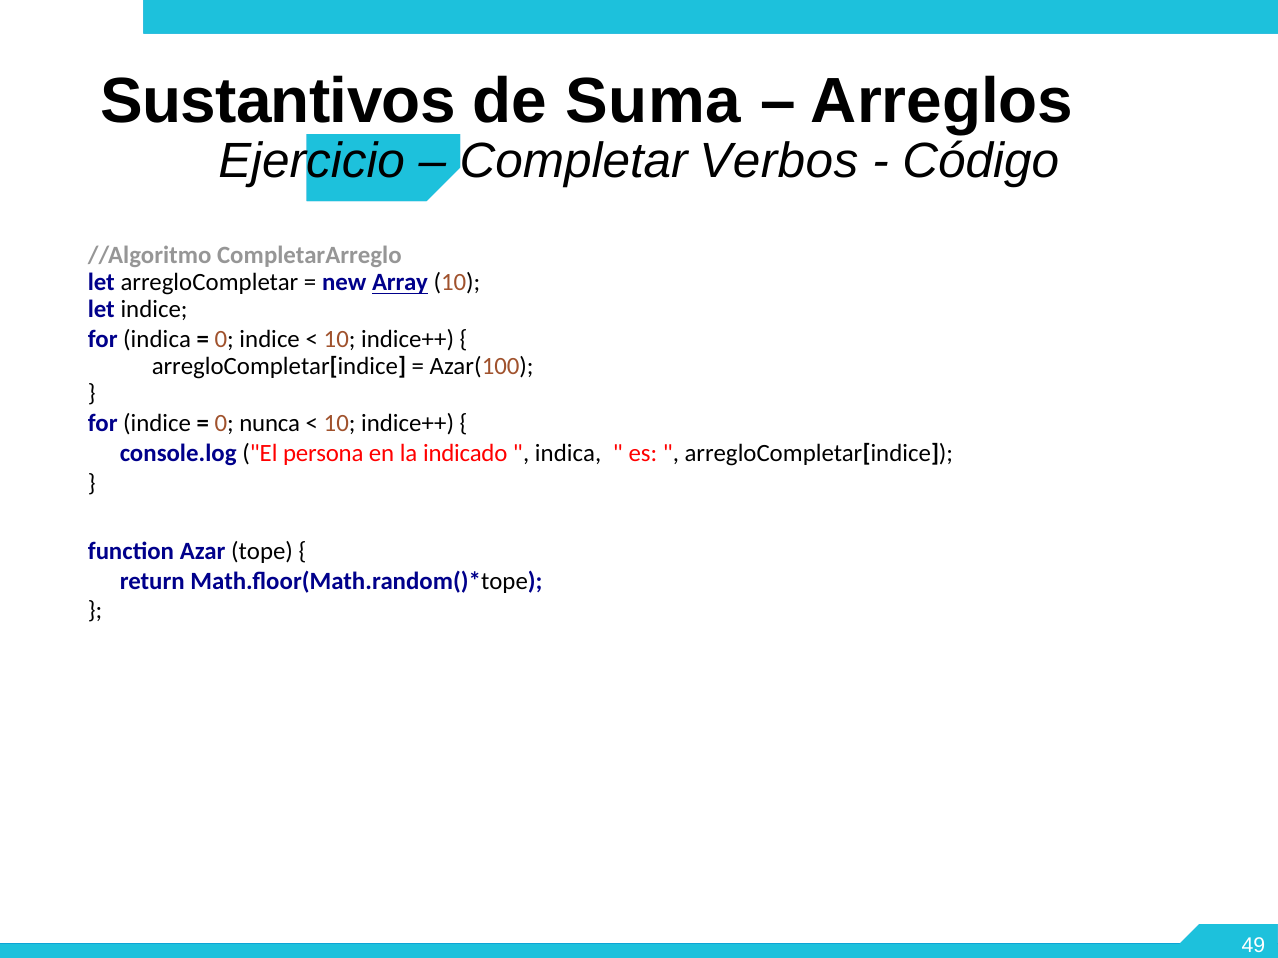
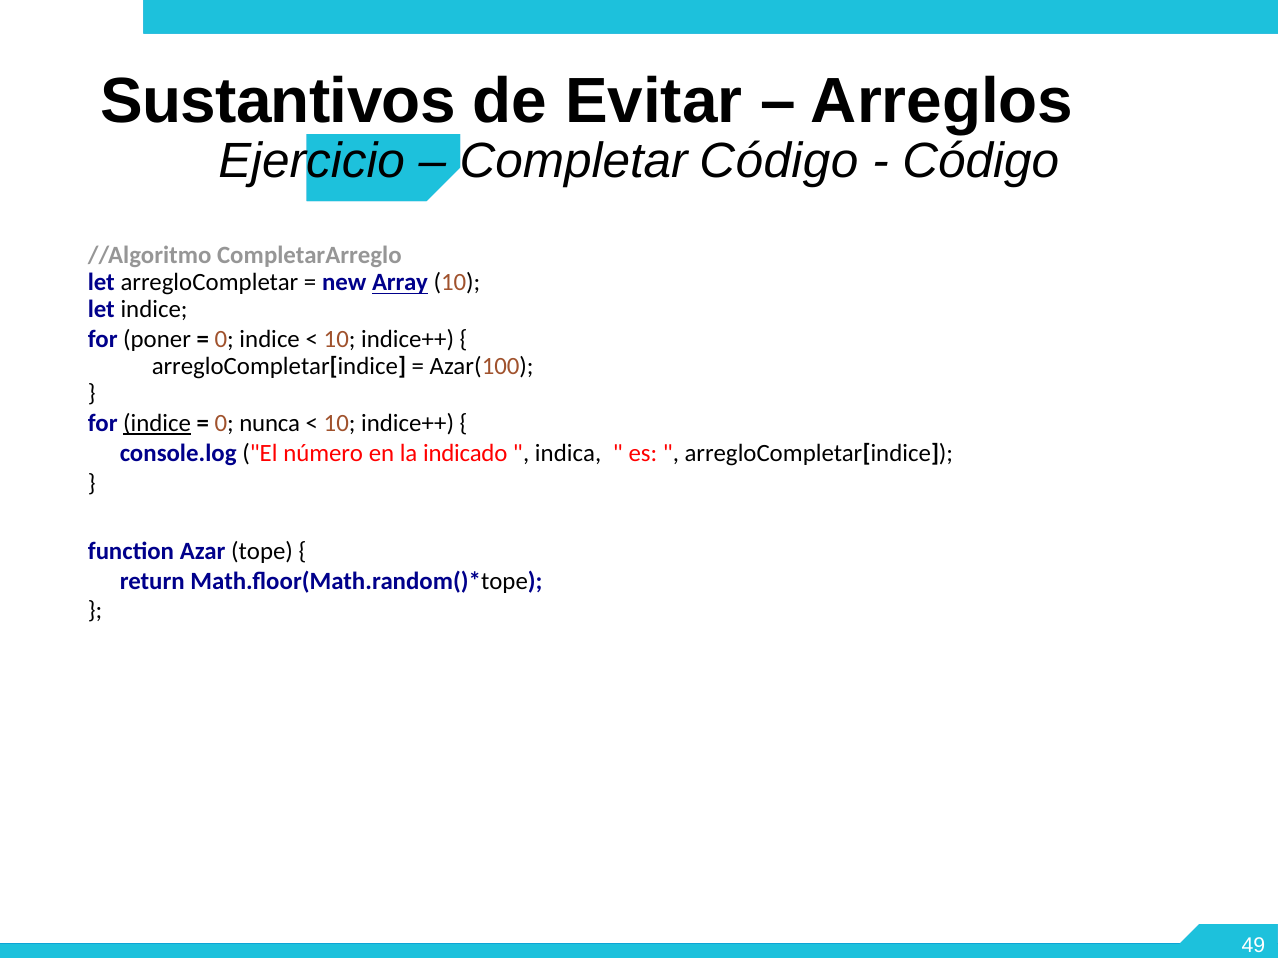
Suma: Suma -> Evitar (654, 101)
Completar Verbos: Verbos -> Código (779, 162)
for indica: indica -> poner (157, 340)
indice underline: none -> present (157, 423)
persona: persona -> número (323, 453)
